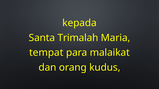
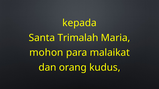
tempat: tempat -> mohon (46, 53)
